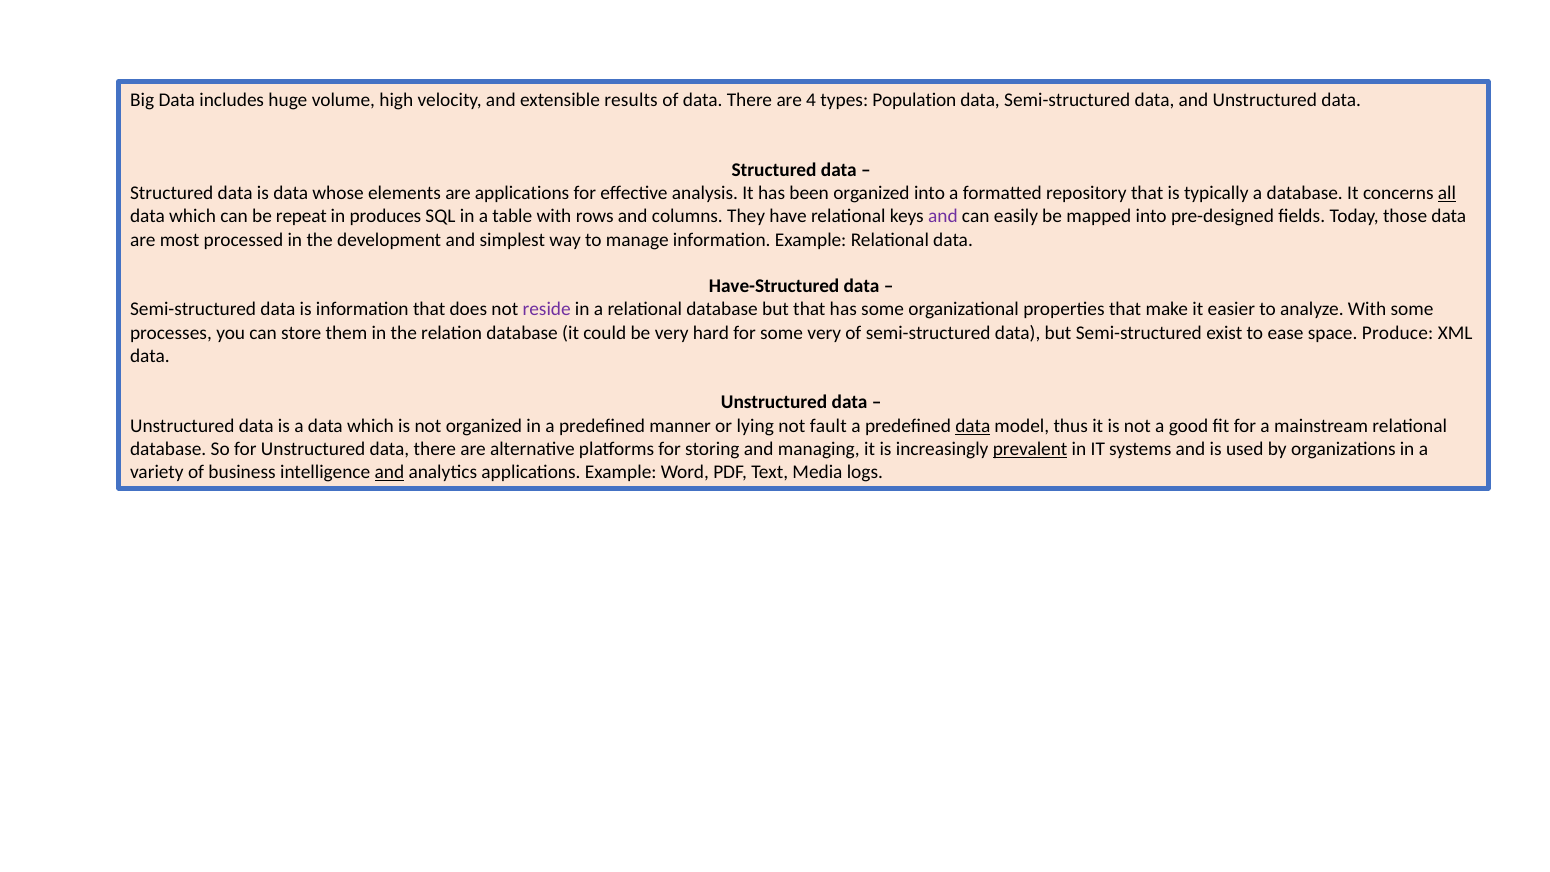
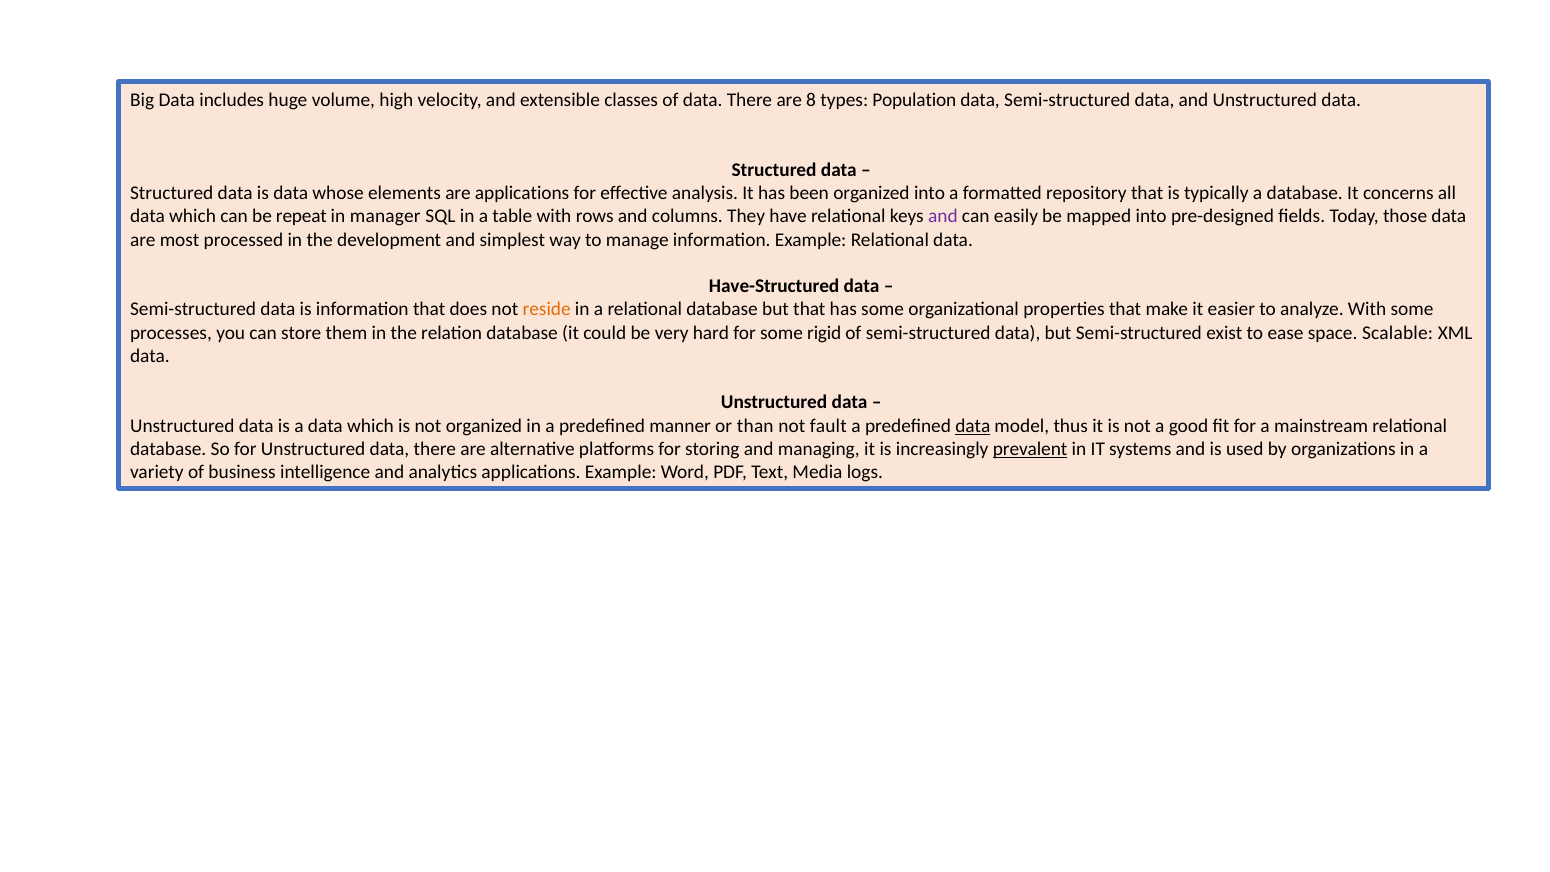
results: results -> classes (631, 100)
4: 4 -> 8 (811, 100)
all underline: present -> none (1447, 193)
produces: produces -> manager (385, 216)
reside colour: purple -> orange (547, 309)
some very: very -> rigid (824, 333)
Produce: Produce -> Scalable (1398, 333)
lying: lying -> than (755, 426)
and underline: present -> none (389, 472)
